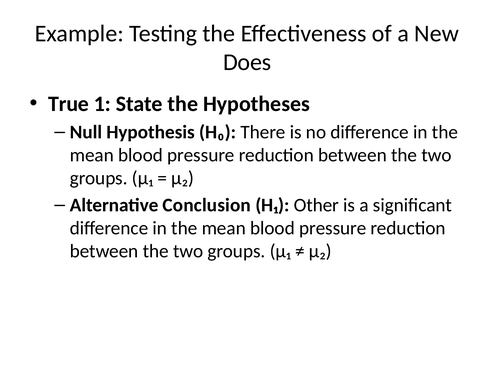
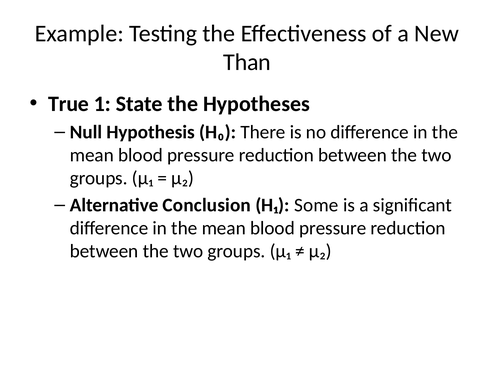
Does: Does -> Than (247, 62)
Other: Other -> Some (316, 205)
